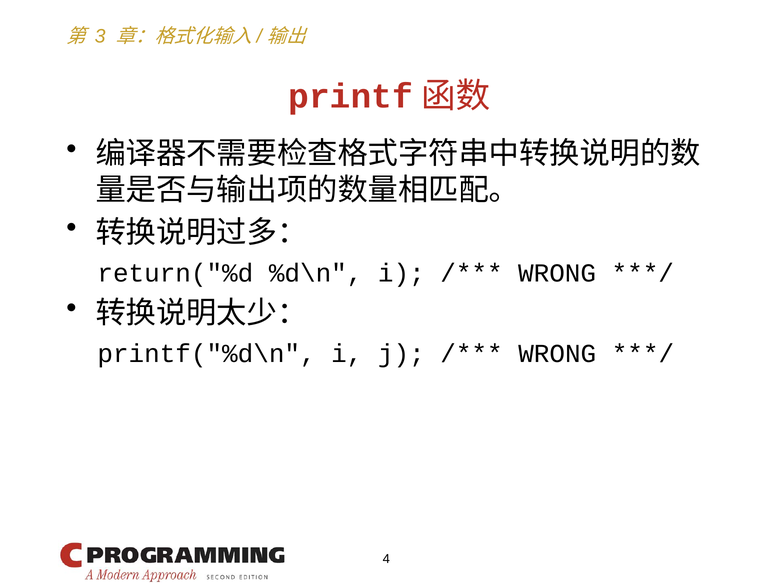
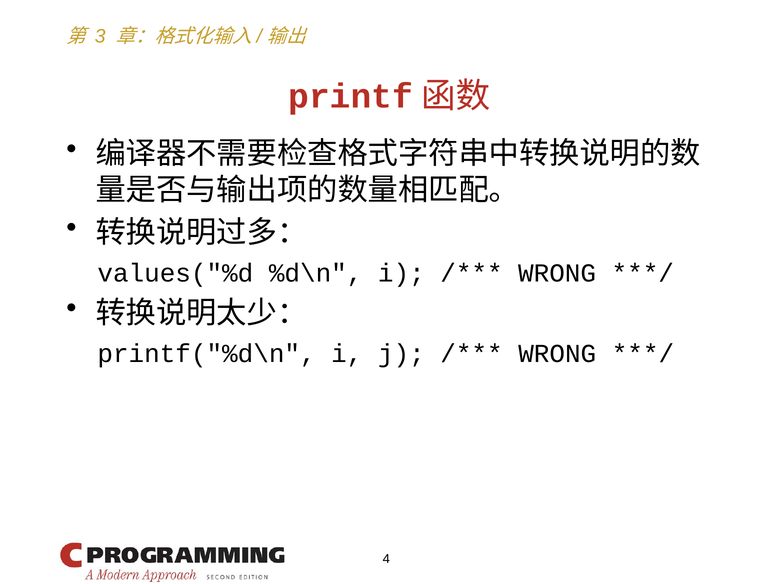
return("%d: return("%d -> values("%d (175, 273)
